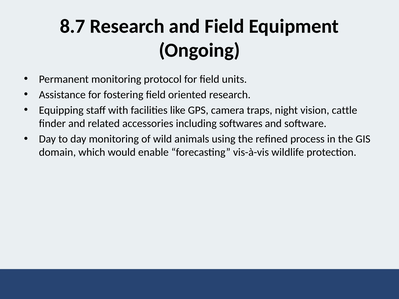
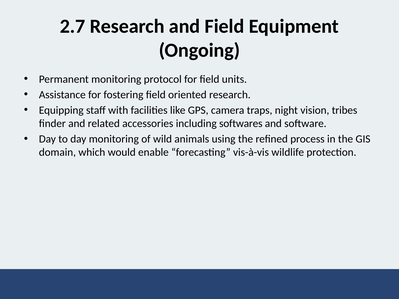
8.7: 8.7 -> 2.7 (73, 26)
cattle: cattle -> tribes (345, 110)
